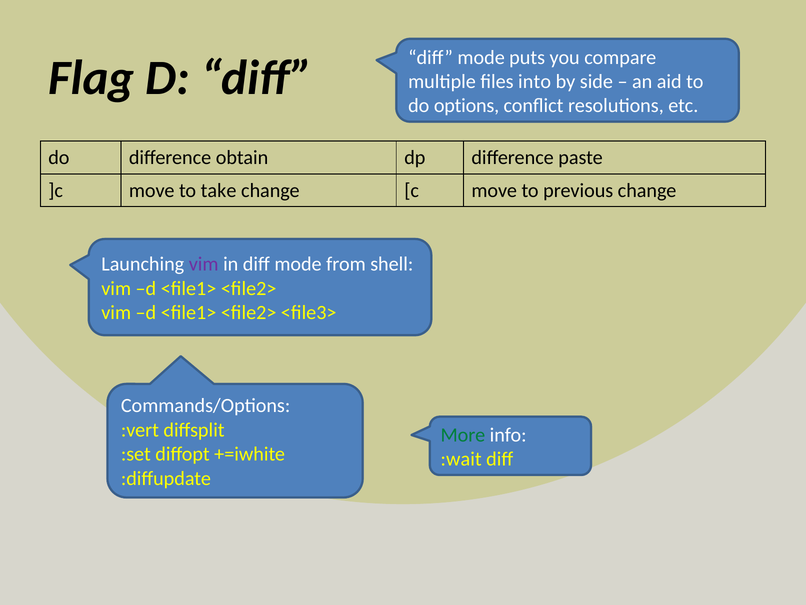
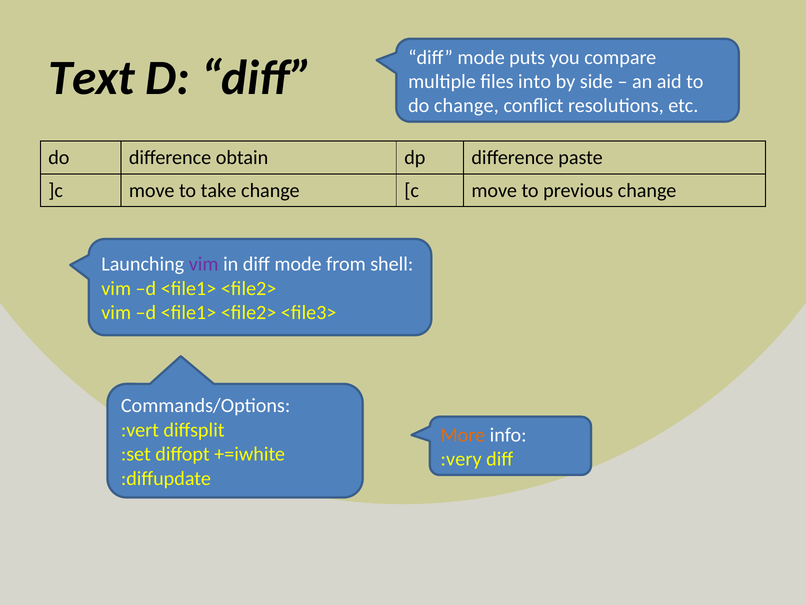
Flag: Flag -> Text (92, 78)
do options: options -> change (466, 106)
More colour: green -> orange (463, 435)
:wait: :wait -> :very (461, 459)
